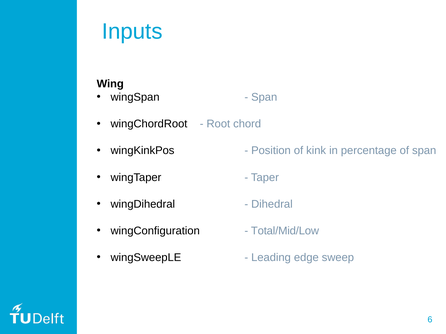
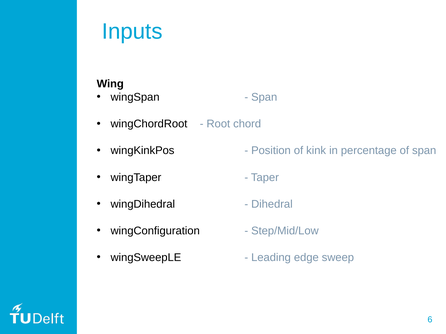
Total/Mid/Low: Total/Mid/Low -> Step/Mid/Low (285, 231)
